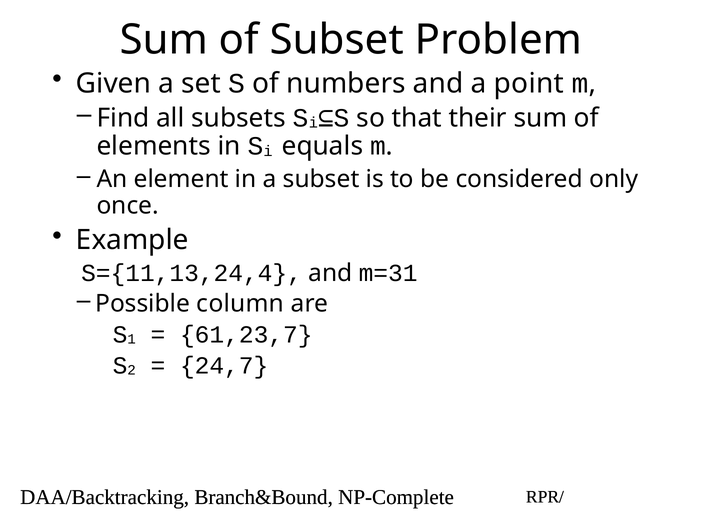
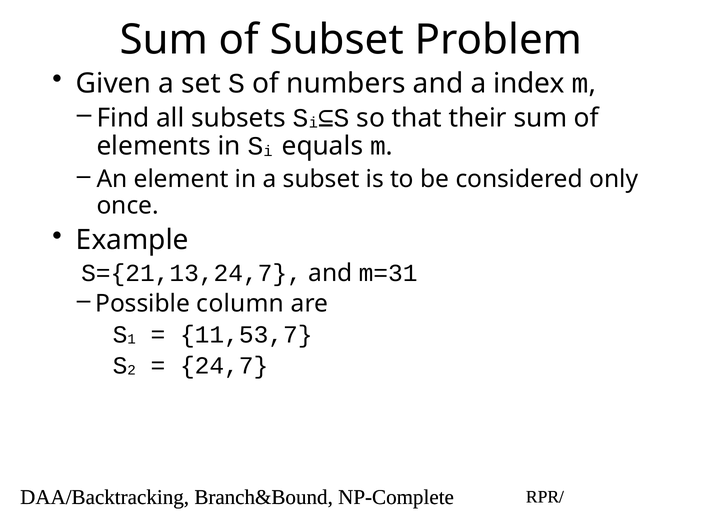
point: point -> index (529, 83)
S={11,13,24,4: S={11,13,24,4 -> S={21,13,24,7 (192, 273)
61,23,7: 61,23,7 -> 11,53,7 (246, 335)
